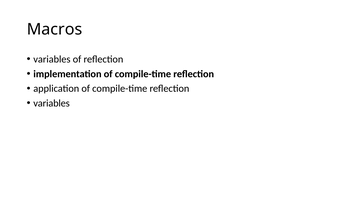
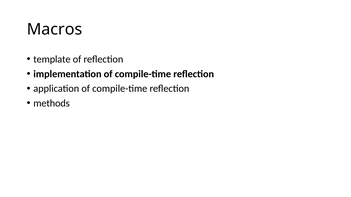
variables: variables -> template (52, 59)
variables: variables -> methods (52, 103)
